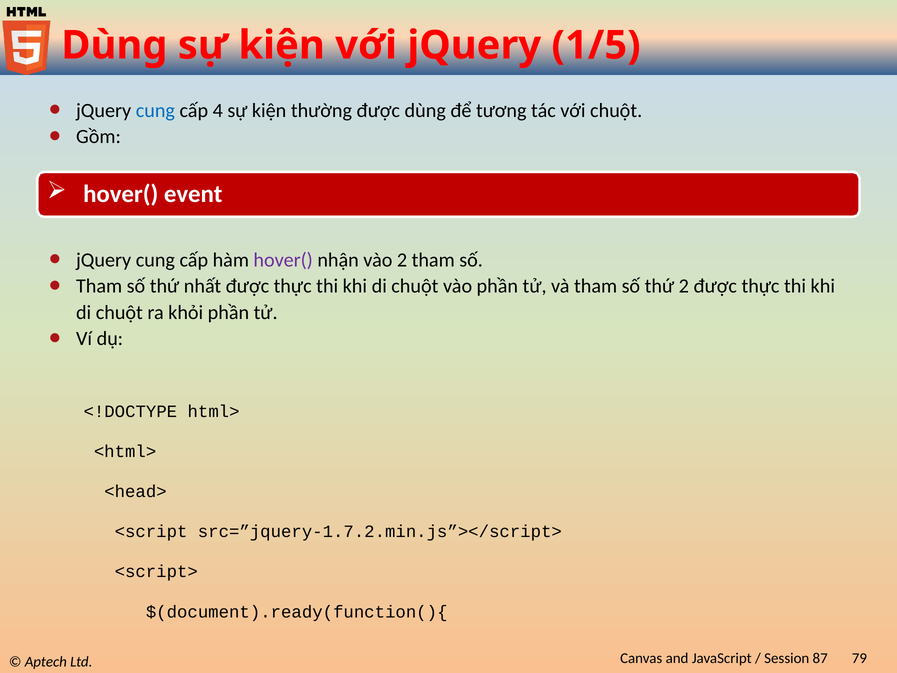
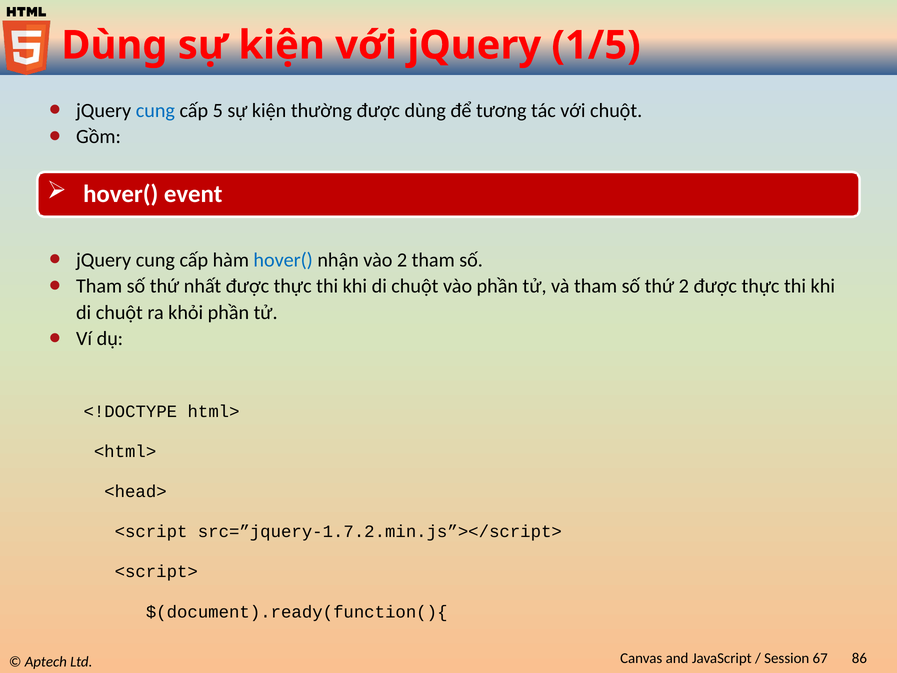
4: 4 -> 5 (218, 110)
hover( colour: purple -> blue (283, 260)
87: 87 -> 67 (820, 658)
79: 79 -> 86 (859, 658)
